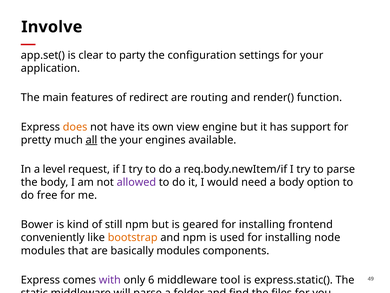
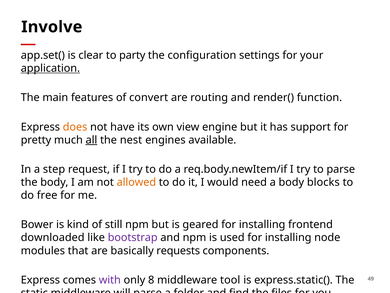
application underline: none -> present (50, 68)
redirect: redirect -> convert (149, 97)
the your: your -> nest (131, 140)
level: level -> step (54, 169)
allowed colour: purple -> orange (136, 182)
option: option -> blocks (323, 182)
conveniently: conveniently -> downloaded (53, 237)
bootstrap colour: orange -> purple (133, 237)
basically modules: modules -> requests (178, 250)
6: 6 -> 8 (151, 280)
